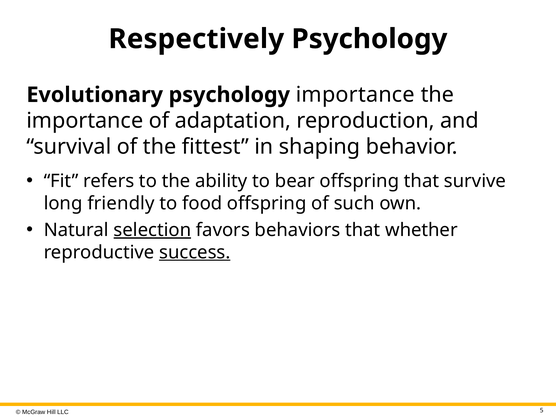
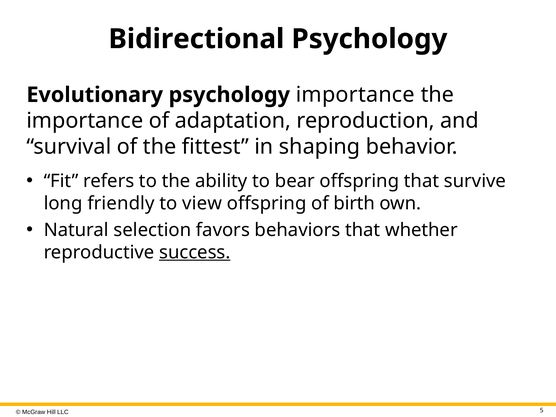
Respectively: Respectively -> Bidirectional (196, 39)
food: food -> view (202, 203)
such: such -> birth (354, 203)
selection underline: present -> none (152, 230)
